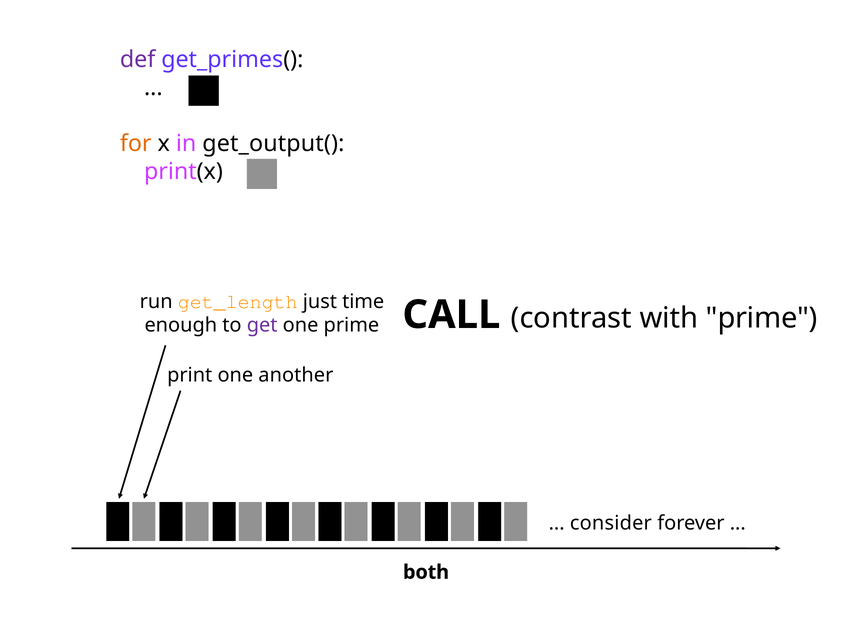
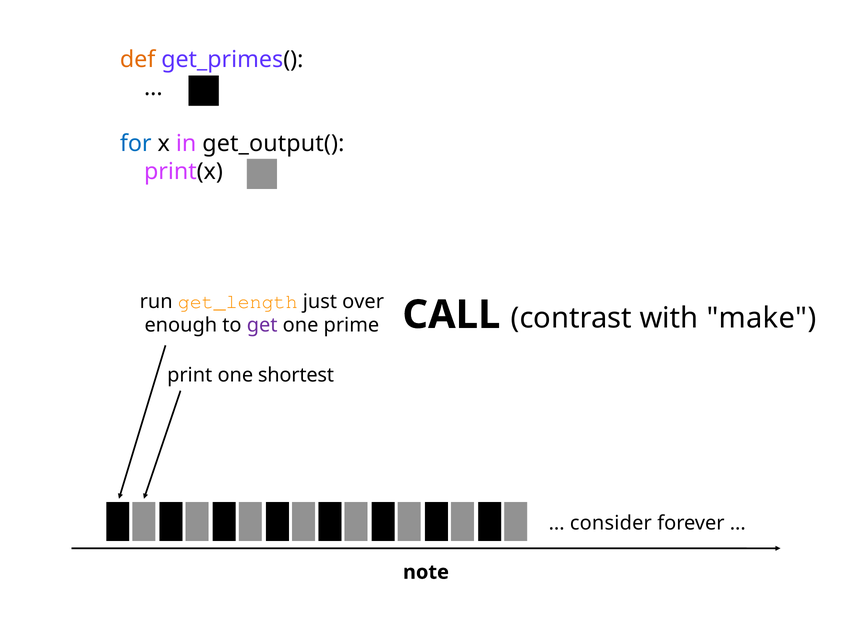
def colour: purple -> orange (138, 60)
for colour: orange -> blue (136, 144)
time: time -> over (363, 301)
with prime: prime -> make (761, 318)
another: another -> shortest (296, 375)
both: both -> note (426, 572)
